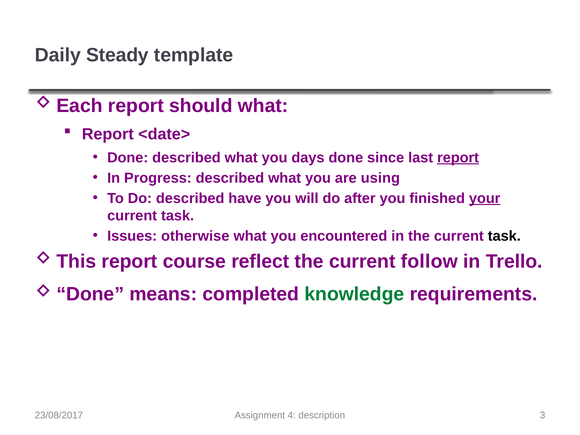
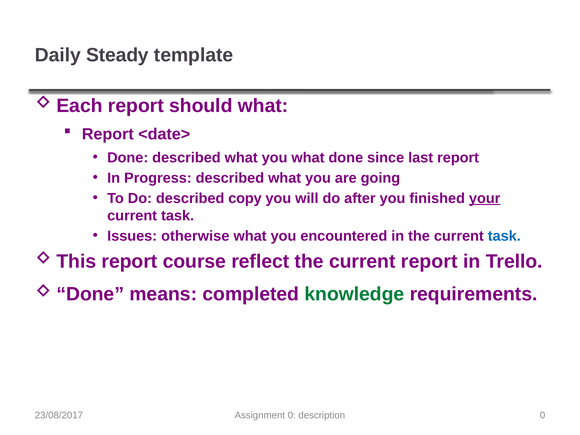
you days: days -> what (308, 158)
report underline: present -> none (458, 158)
using: using -> going (380, 178)
have: have -> copy (245, 198)
task colour: black -> blue (504, 236)
current follow: follow -> report (429, 261)
Assignment 4: 4 -> 0 (292, 415)
description 3: 3 -> 0 (543, 415)
